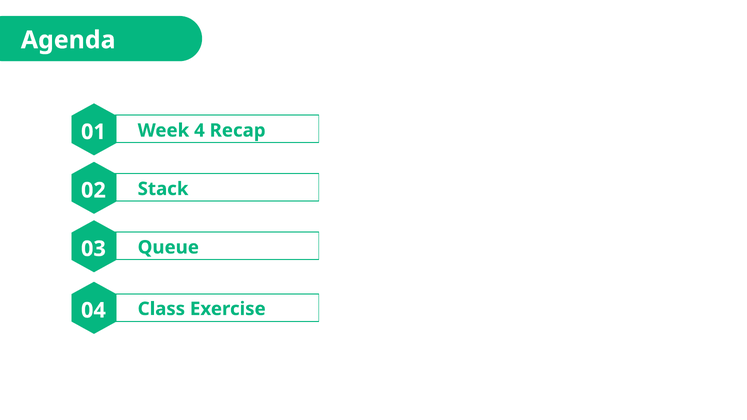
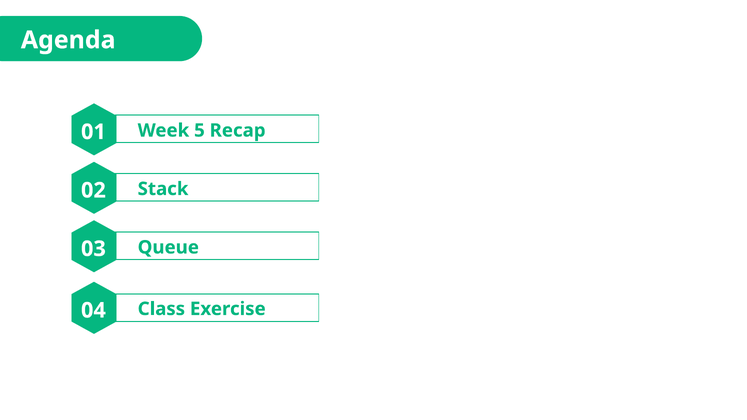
4: 4 -> 5 (199, 131)
